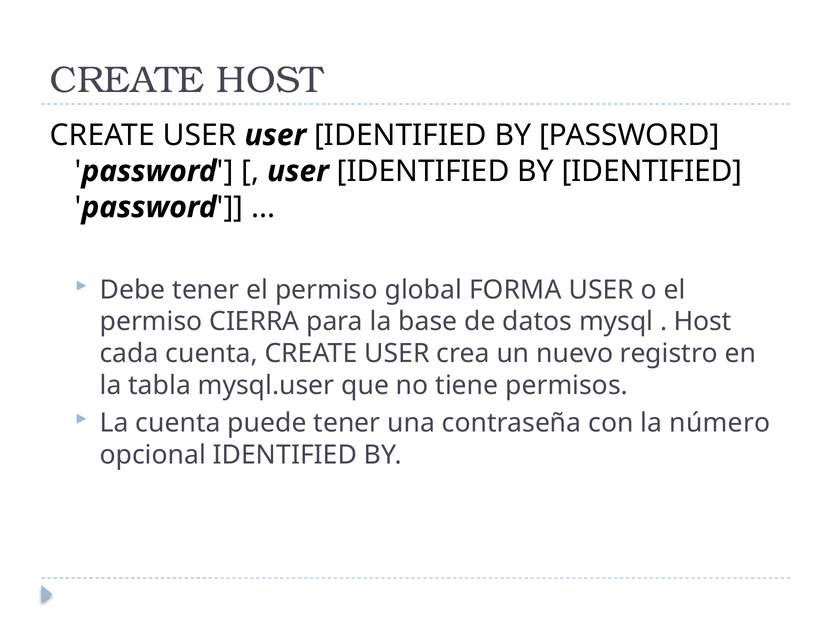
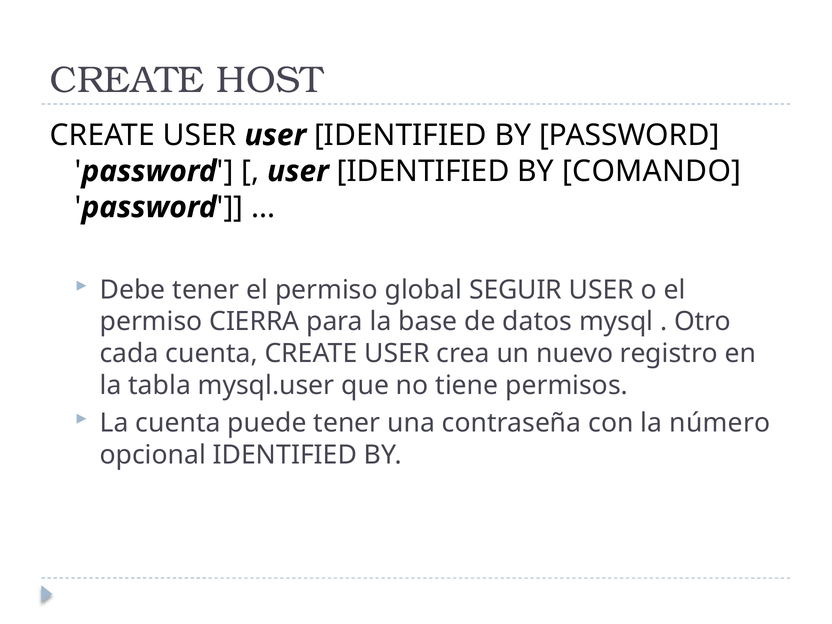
BY IDENTIFIED: IDENTIFIED -> COMANDO (652, 171)
FORMA: FORMA -> SEGUIR (516, 290)
Host: Host -> Otro (703, 322)
